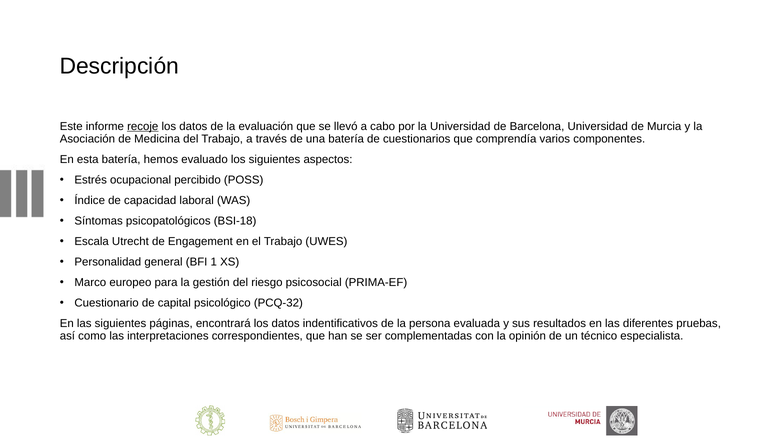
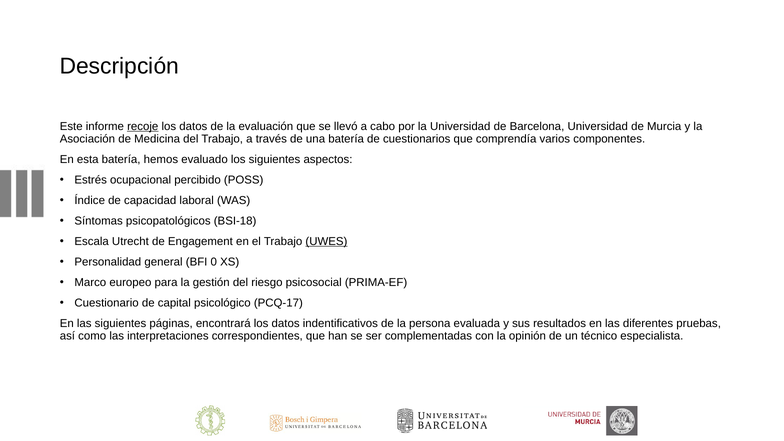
UWES underline: none -> present (326, 241)
1: 1 -> 0 (214, 262)
PCQ-32: PCQ-32 -> PCQ-17 (278, 303)
